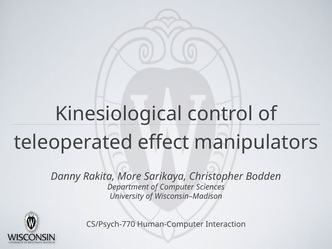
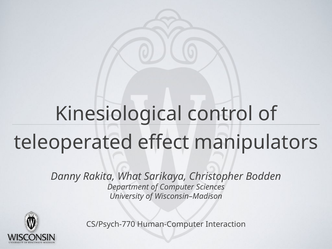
More: More -> What (129, 176)
